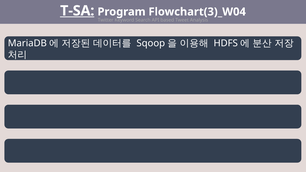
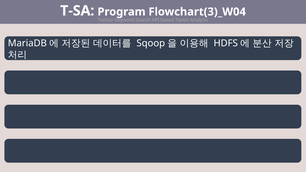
T-SA underline: present -> none (77, 11)
